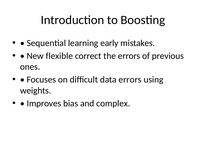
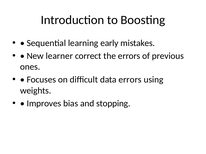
flexible: flexible -> learner (59, 56)
complex: complex -> stopping (113, 104)
